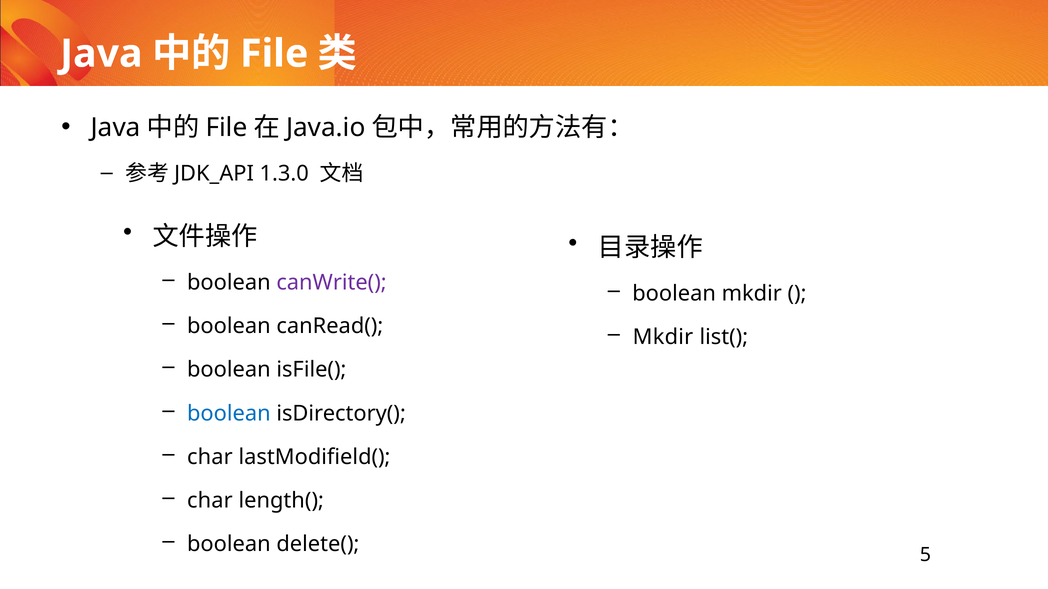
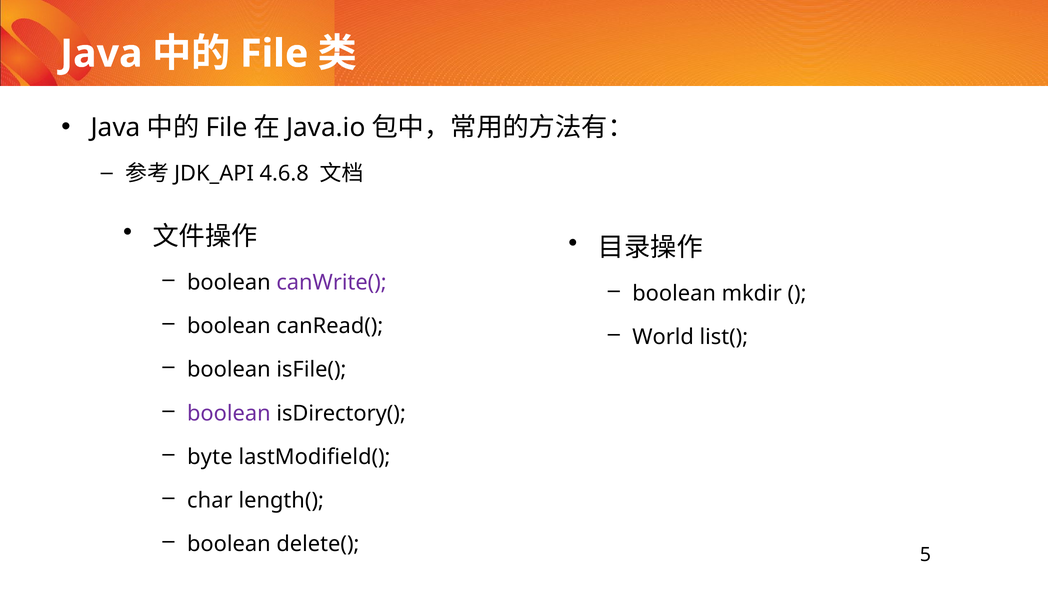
1.3.0: 1.3.0 -> 4.6.8 (284, 174)
Mkdir: Mkdir -> World (663, 337)
boolean colour: blue -> purple (229, 414)
char: char -> byte (210, 457)
